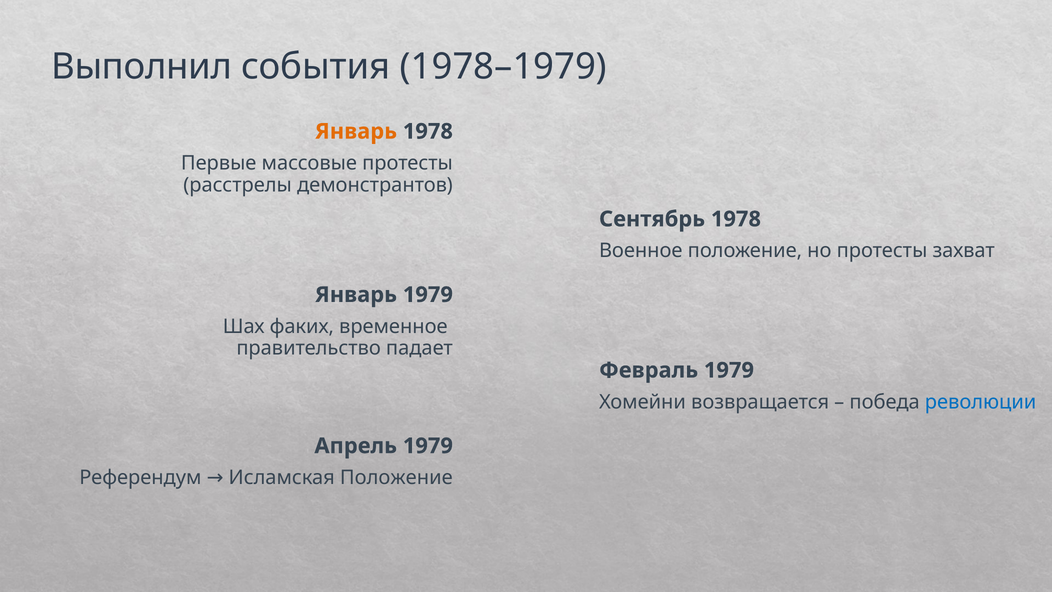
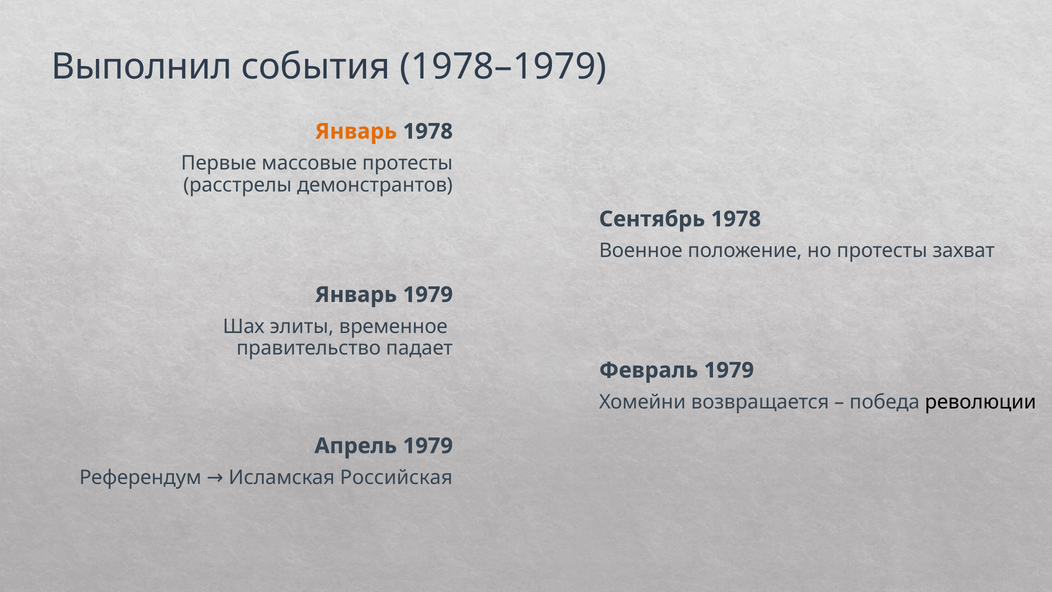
факих: факих -> элиты (302, 326)
революции colour: blue -> black (981, 402)
Исламская Положение: Положение -> Российская (396, 477)
